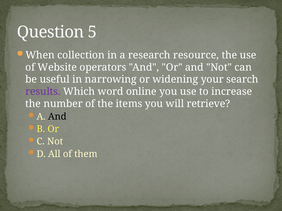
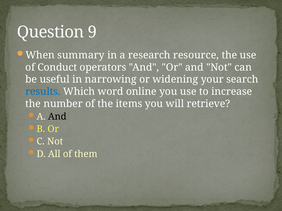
5: 5 -> 9 (92, 32)
collection: collection -> summary (81, 55)
Website: Website -> Conduct (57, 67)
results colour: purple -> blue (43, 92)
